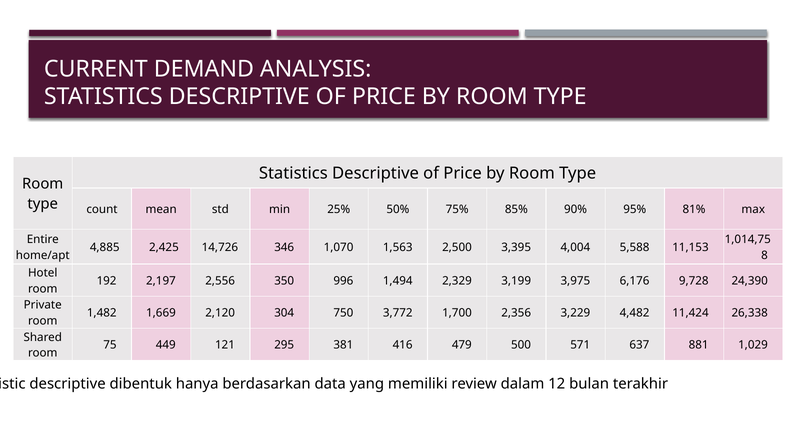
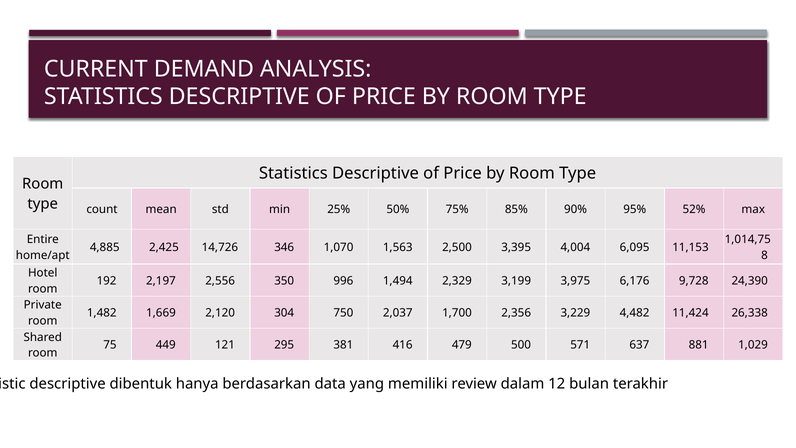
81%: 81% -> 52% (694, 209)
5,588: 5,588 -> 6,095 (635, 247)
3,772: 3,772 -> 2,037 (398, 313)
